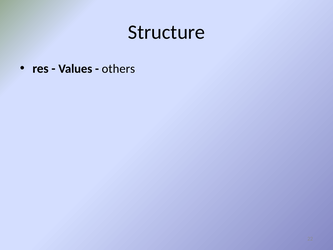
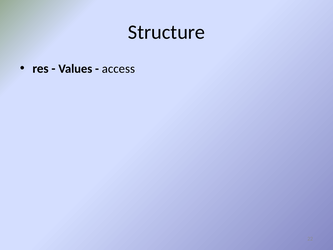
others: others -> access (118, 69)
